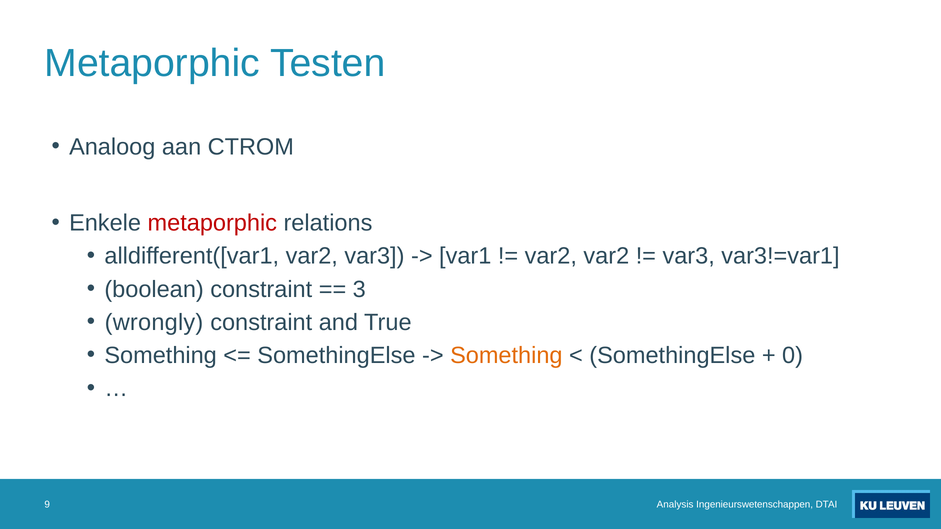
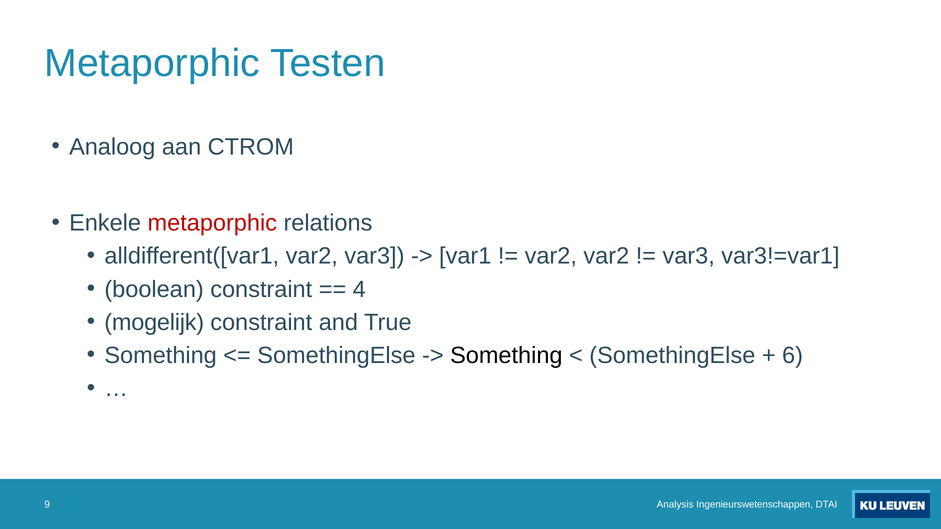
3: 3 -> 4 (359, 289)
wrongly: wrongly -> mogelijk (154, 323)
Something colour: orange -> black (506, 356)
0: 0 -> 6 (793, 356)
